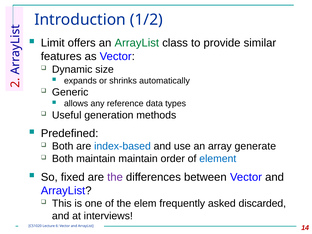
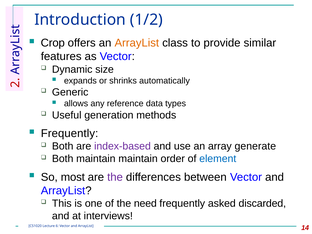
Limit: Limit -> Crop (53, 43)
ArrayList colour: green -> orange (137, 43)
Predefined: Predefined -> Frequently (70, 133)
index-based colour: blue -> purple (122, 146)
fixed: fixed -> most (73, 177)
elem: elem -> need (145, 203)
